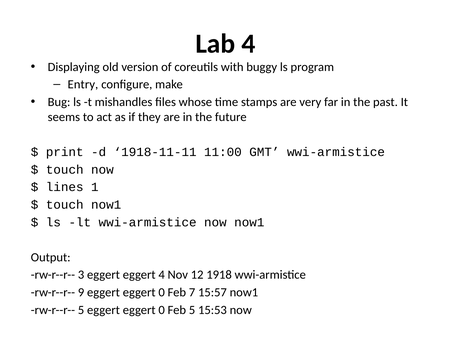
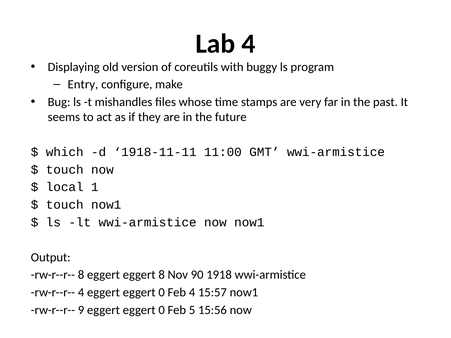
print: print -> which (65, 152)
lines: lines -> local (65, 187)
rw-r--r-- 3: 3 -> 8 (81, 275)
eggert 4: 4 -> 8 (162, 275)
12: 12 -> 90 (197, 275)
rw-r--r-- 9: 9 -> 4 (81, 293)
Feb 7: 7 -> 4 (192, 293)
rw-r--r-- 5: 5 -> 9 (81, 310)
15:53: 15:53 -> 15:56 (212, 310)
